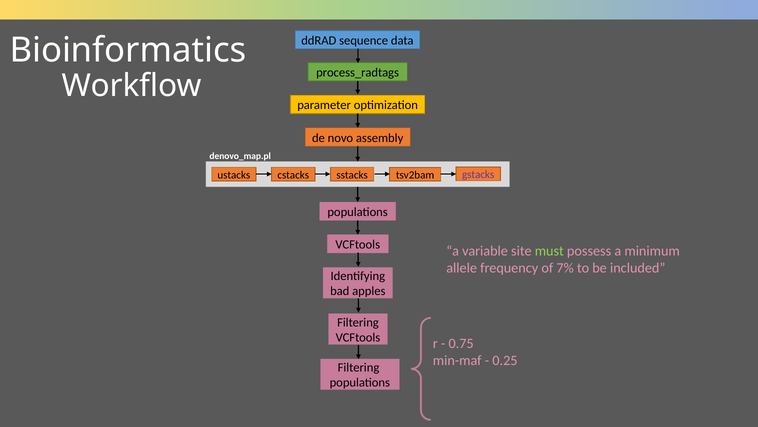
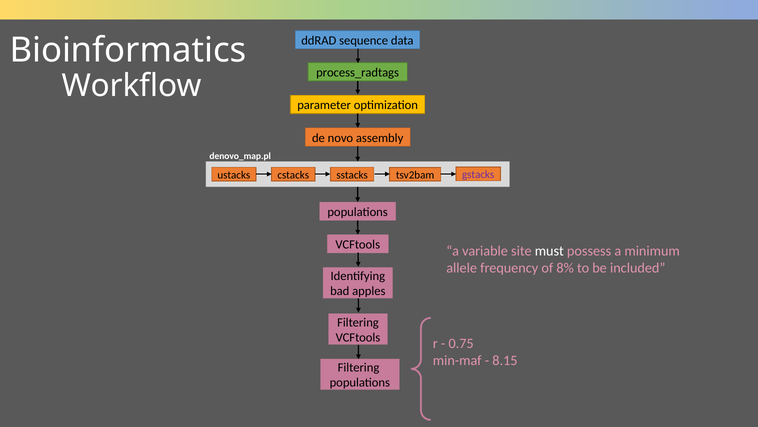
must colour: light green -> white (549, 251)
7%: 7% -> 8% (565, 268)
0.25: 0.25 -> 8.15 (505, 360)
